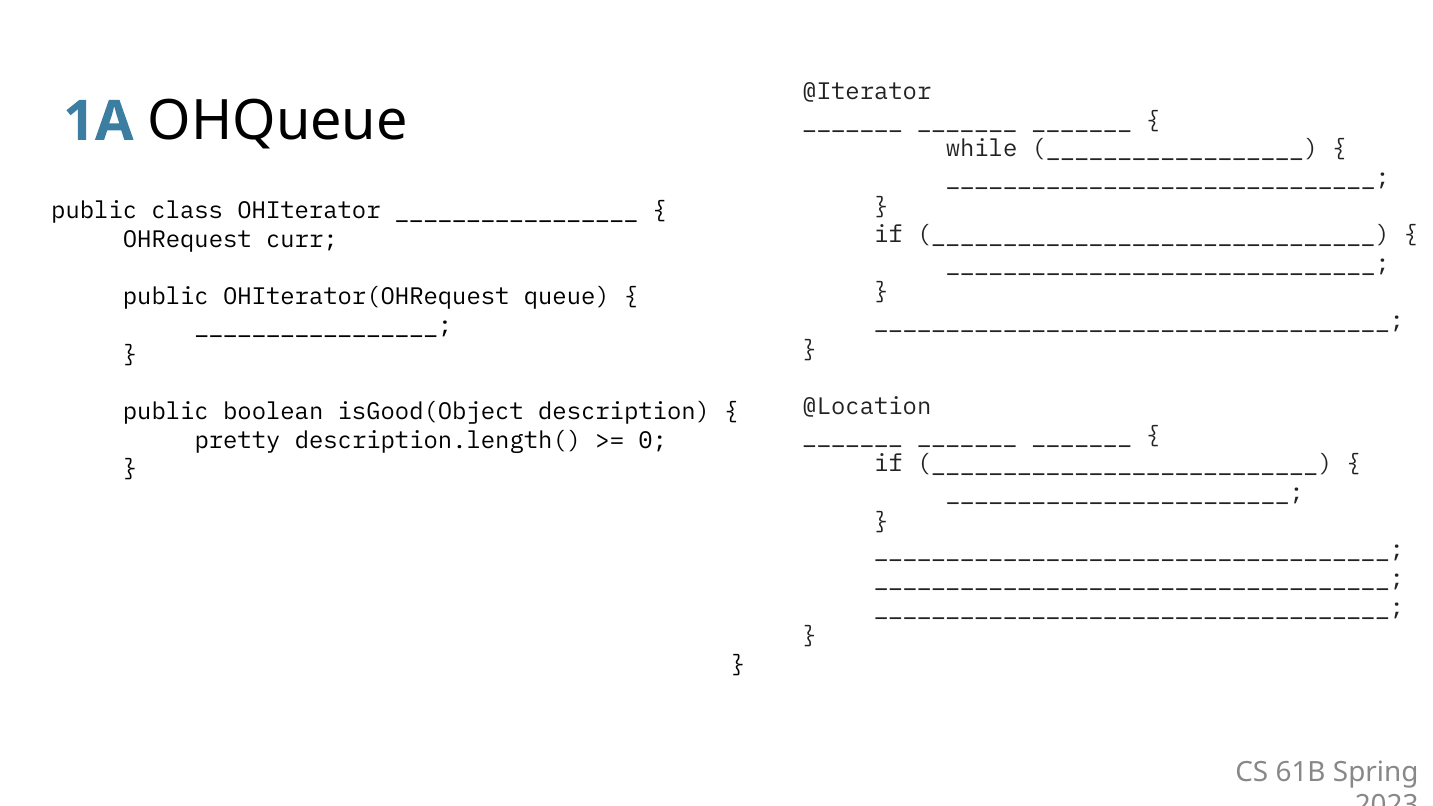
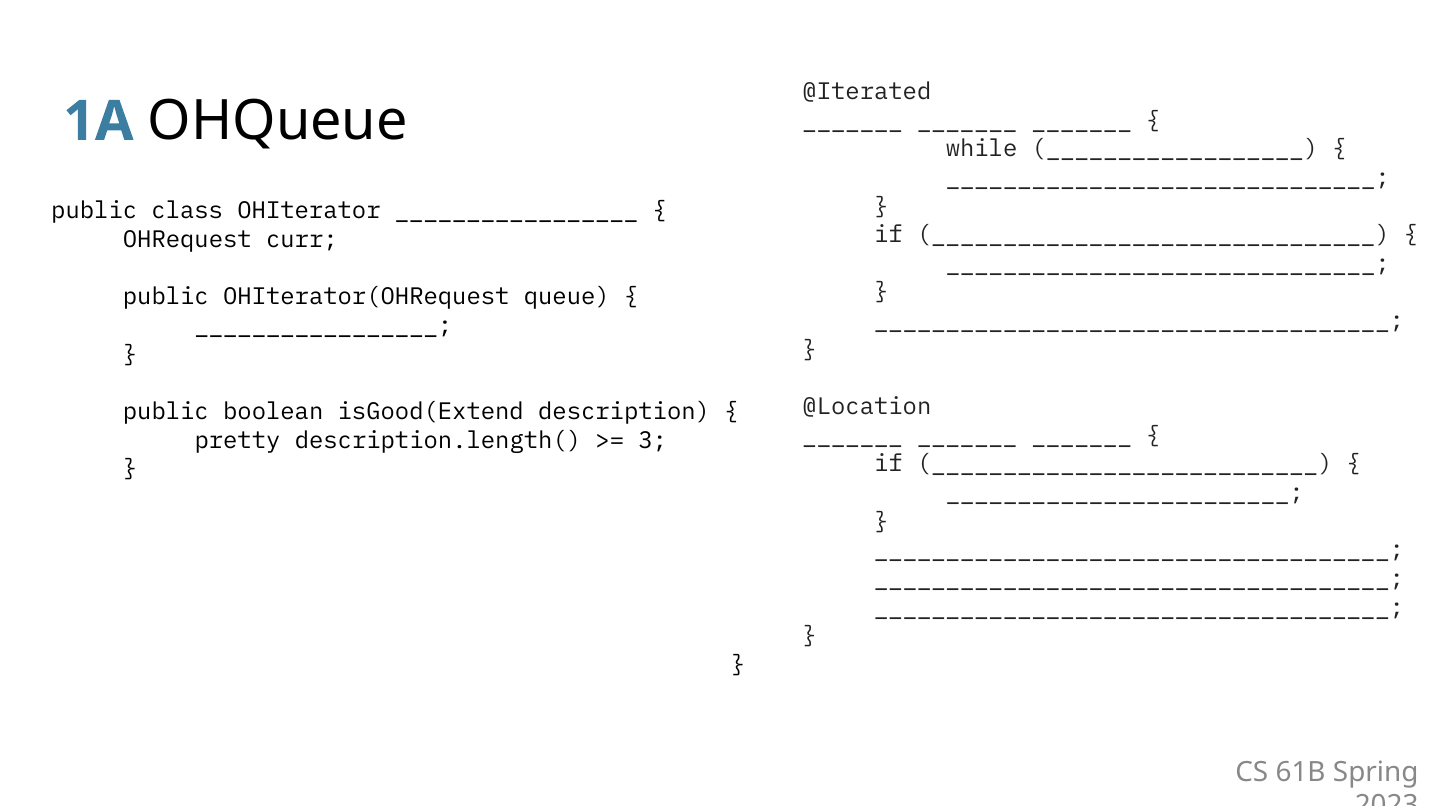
@Iterator: @Iterator -> @Iterated (867, 92)
isGood(Object: isGood(Object -> isGood(Extend (431, 412)
0: 0 -> 3 (653, 440)
